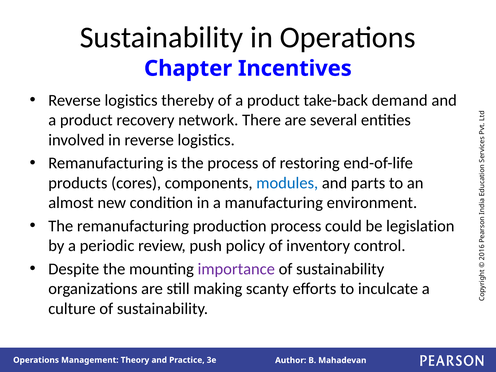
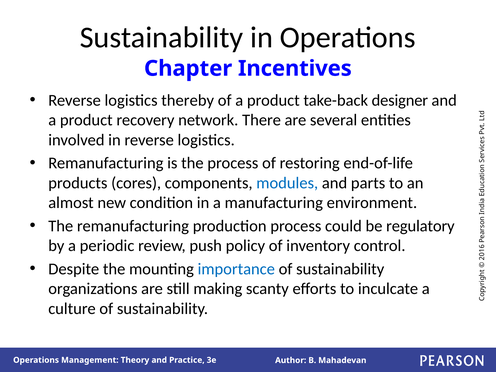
demand: demand -> designer (400, 100)
legislation: legislation -> regulatory (420, 226)
importance colour: purple -> blue (236, 269)
